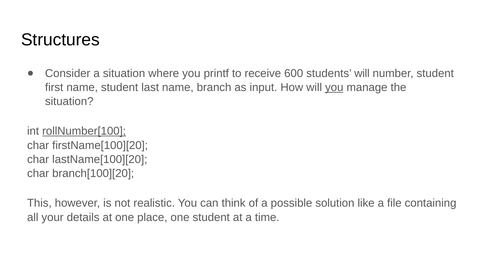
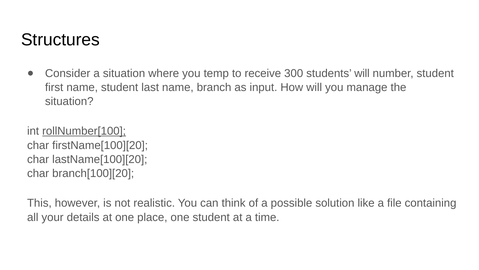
printf: printf -> temp (216, 73)
600: 600 -> 300 (294, 73)
you underline: present -> none (334, 87)
